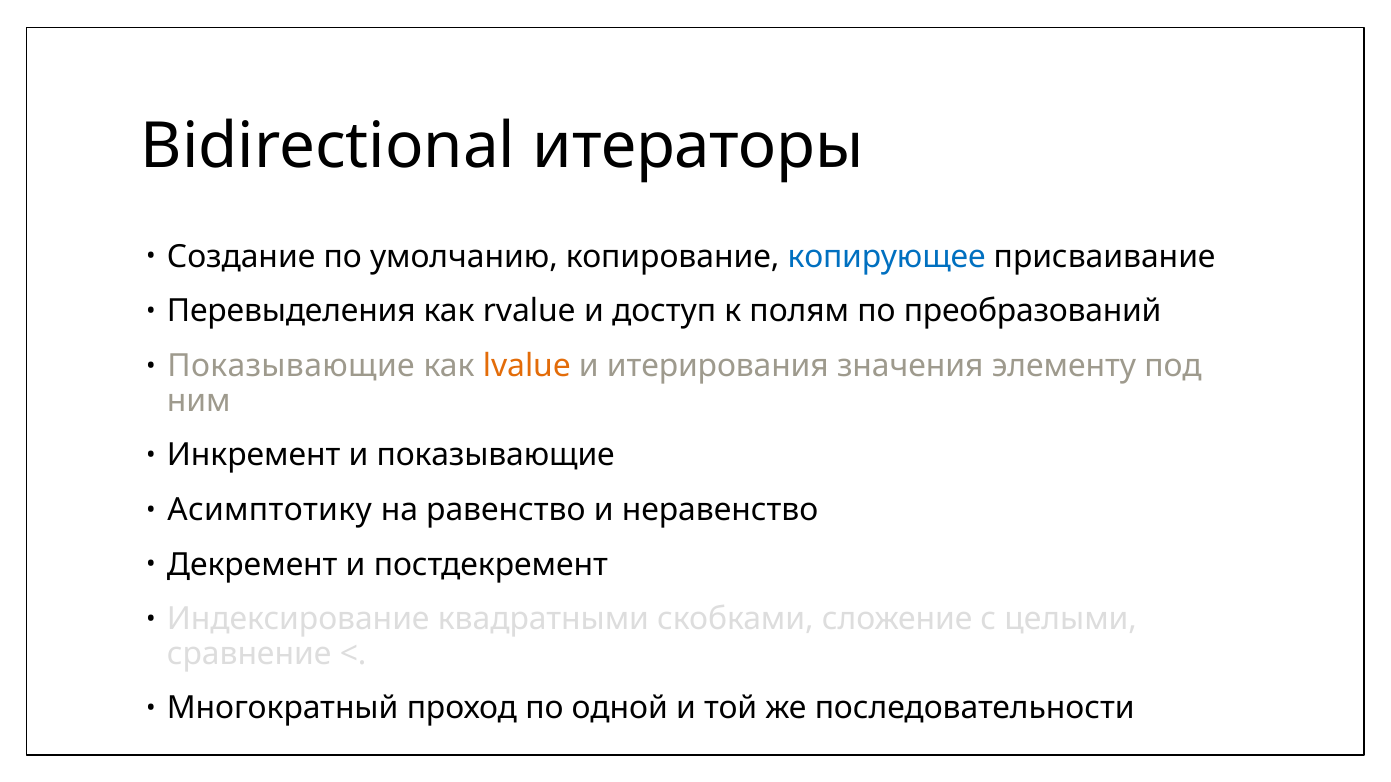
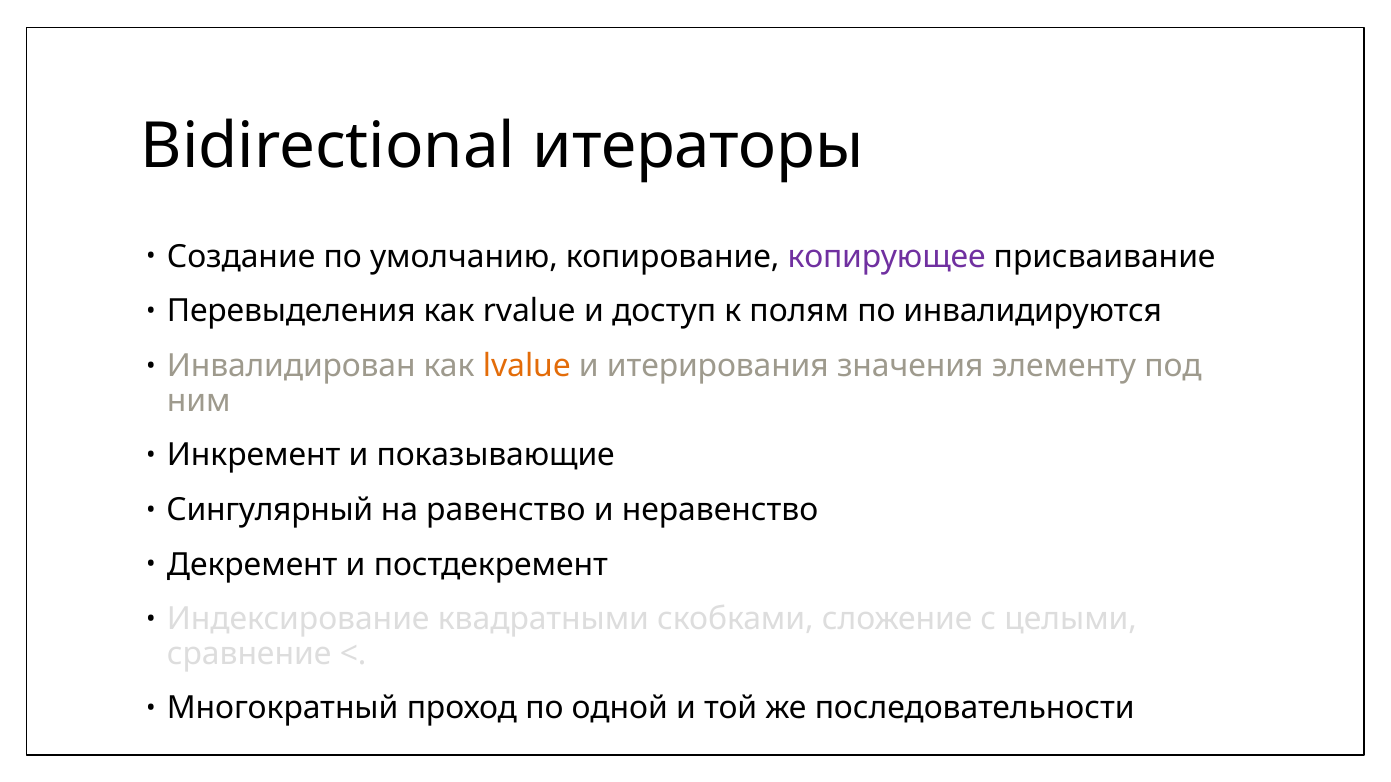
копирующее colour: blue -> purple (887, 257)
преобразований: преобразований -> инвалидируются (1033, 312)
Показывающие: Показывающие -> Инвалидирован (291, 366)
Асимптотику: Асимптотику -> Сингулярный (270, 510)
